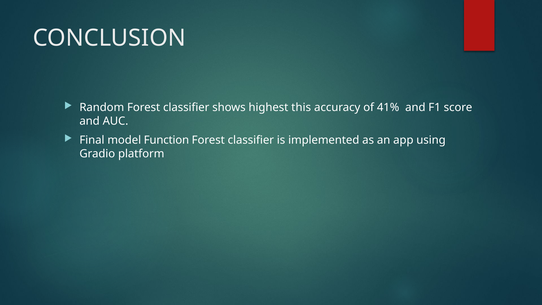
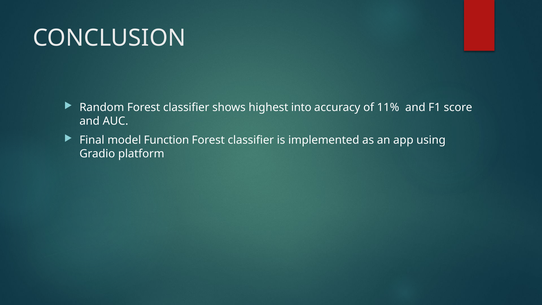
this: this -> into (301, 107)
41%: 41% -> 11% (388, 107)
